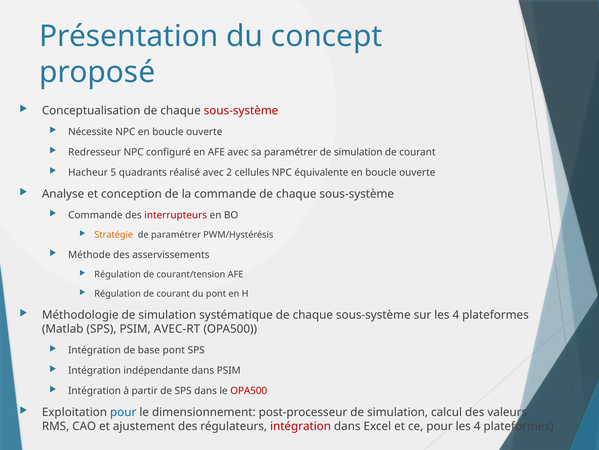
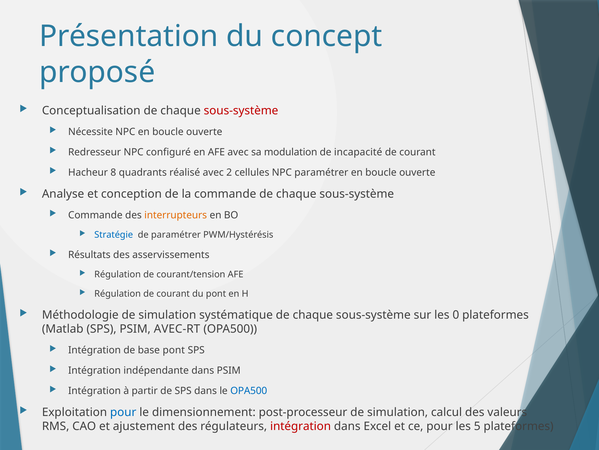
sa paramétrer: paramétrer -> modulation (291, 152)
simulation: simulation -> incapacité (358, 152)
5: 5 -> 8 (113, 172)
NPC équivalente: équivalente -> paramétrer (321, 172)
interrupteurs colour: red -> orange (176, 215)
Stratégie colour: orange -> blue (114, 235)
Méthode: Méthode -> Résultats (89, 254)
sur les 4: 4 -> 0 (456, 314)
OPA500 colour: red -> blue (249, 390)
pour les 4: 4 -> 5 (477, 426)
